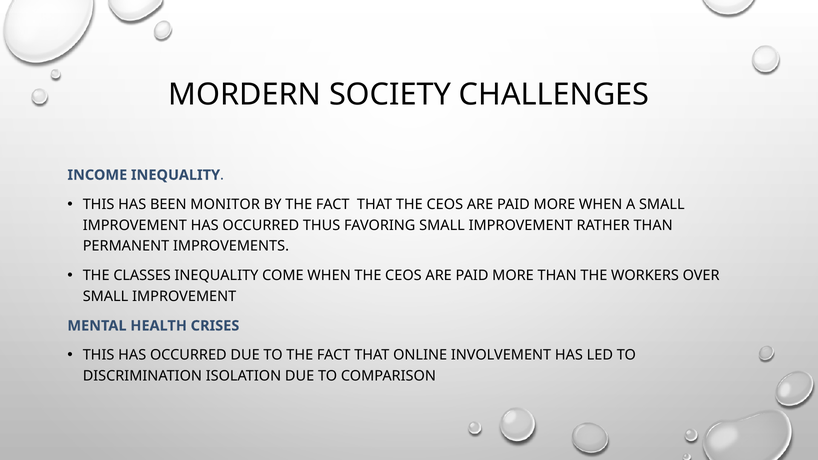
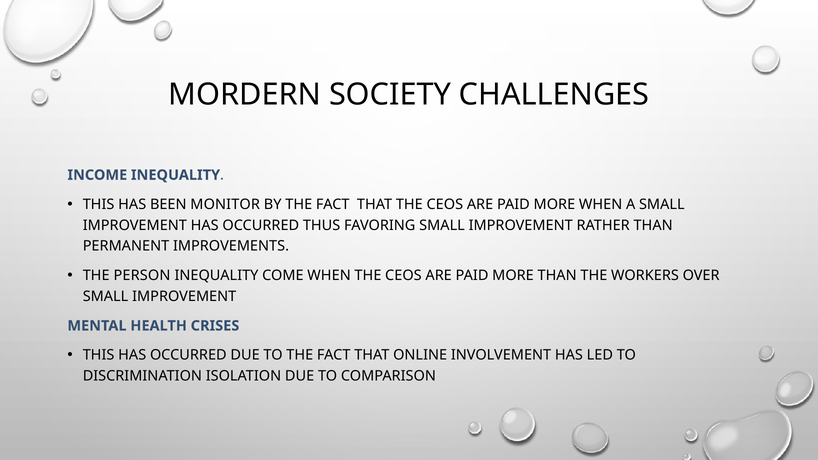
CLASSES: CLASSES -> PERSON (142, 276)
